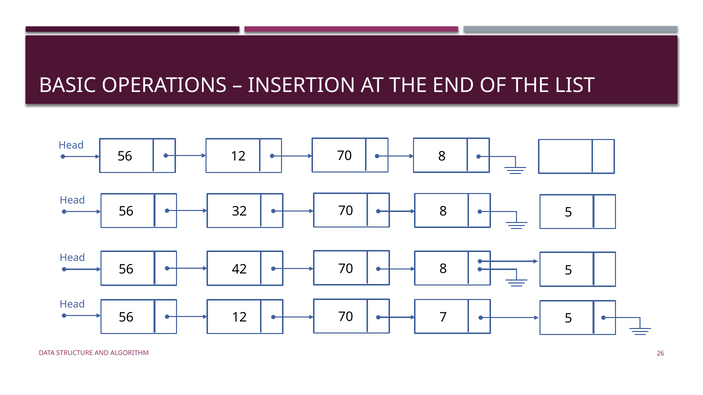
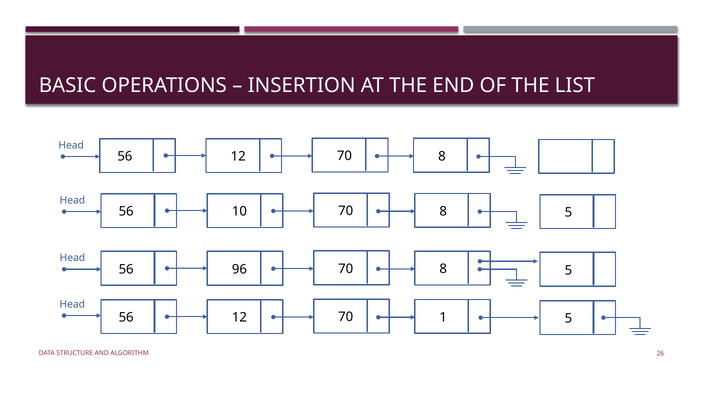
32: 32 -> 10 (239, 212)
42: 42 -> 96 (239, 269)
7: 7 -> 1 (443, 318)
